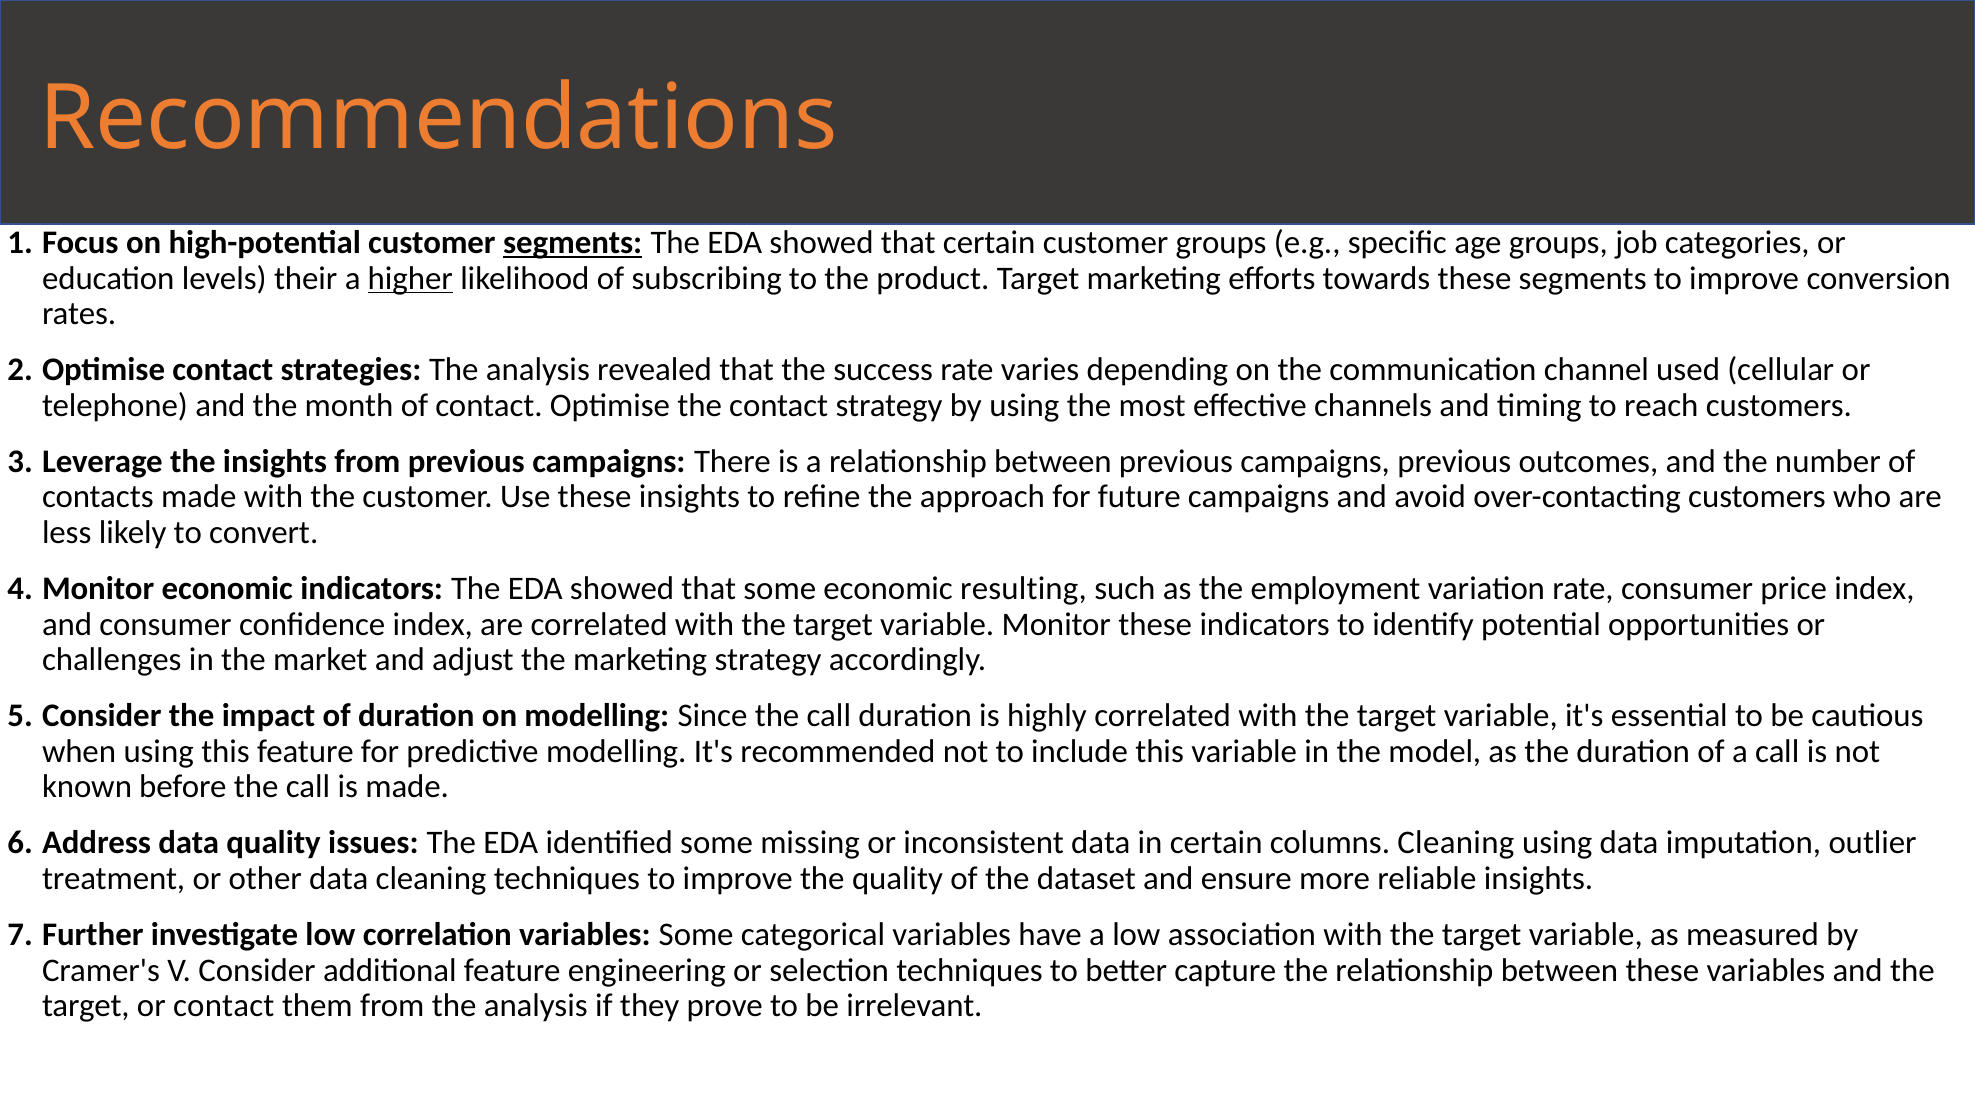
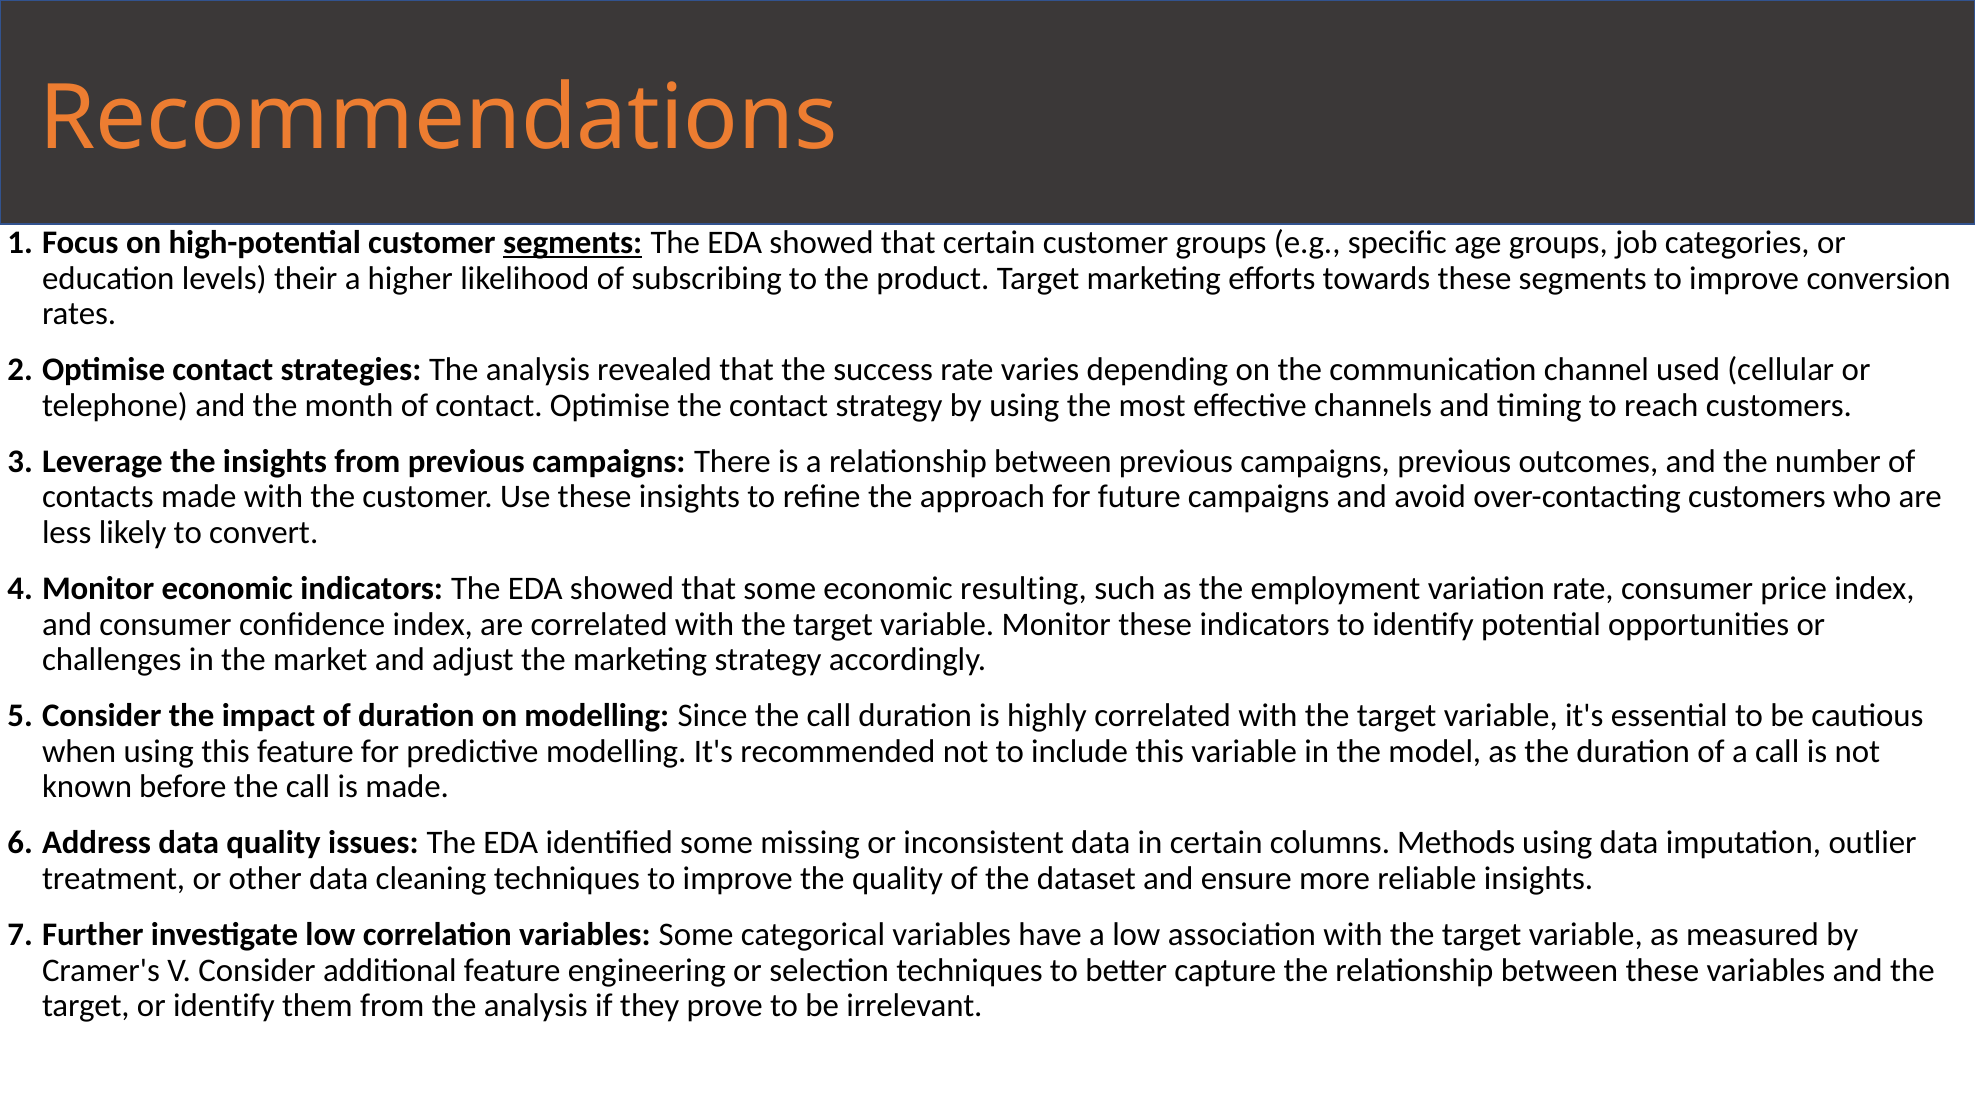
higher underline: present -> none (410, 278)
columns Cleaning: Cleaning -> Methods (1456, 843)
or contact: contact -> identify (224, 1006)
